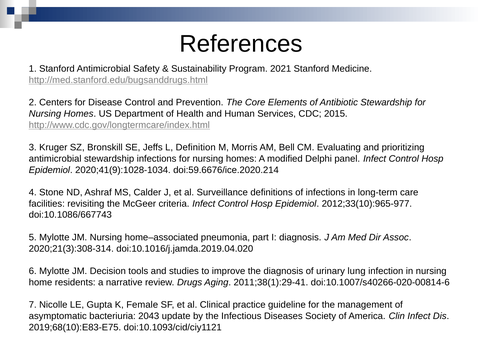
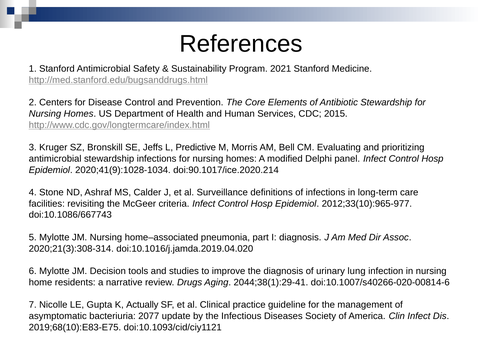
Definition: Definition -> Predictive (196, 148)
doi:59.6676/ice.2020.214: doi:59.6676/ice.2020.214 -> doi:90.1017/ice.2020.214 (226, 170)
2011;38(1):29-41: 2011;38(1):29-41 -> 2044;38(1):29-41 (271, 283)
Female: Female -> Actually (142, 305)
2043: 2043 -> 2077 (149, 316)
